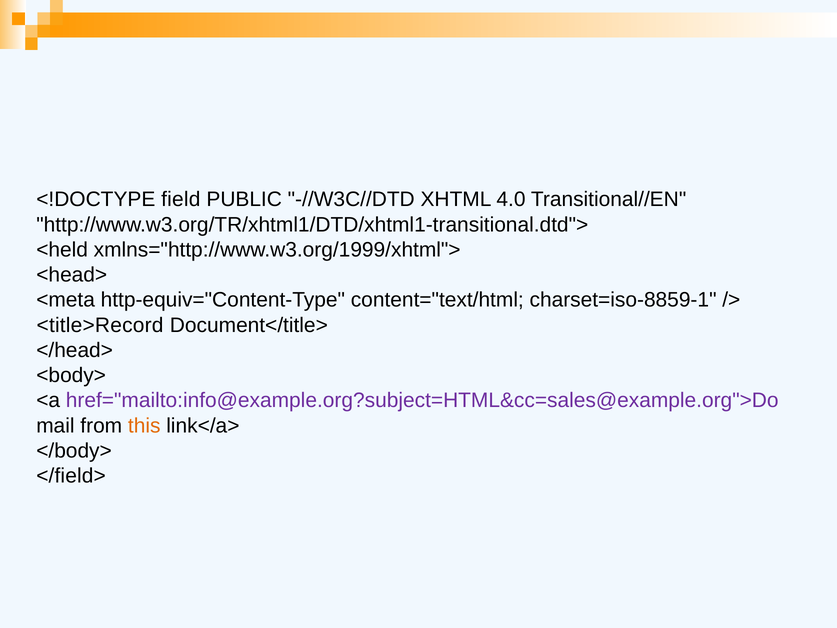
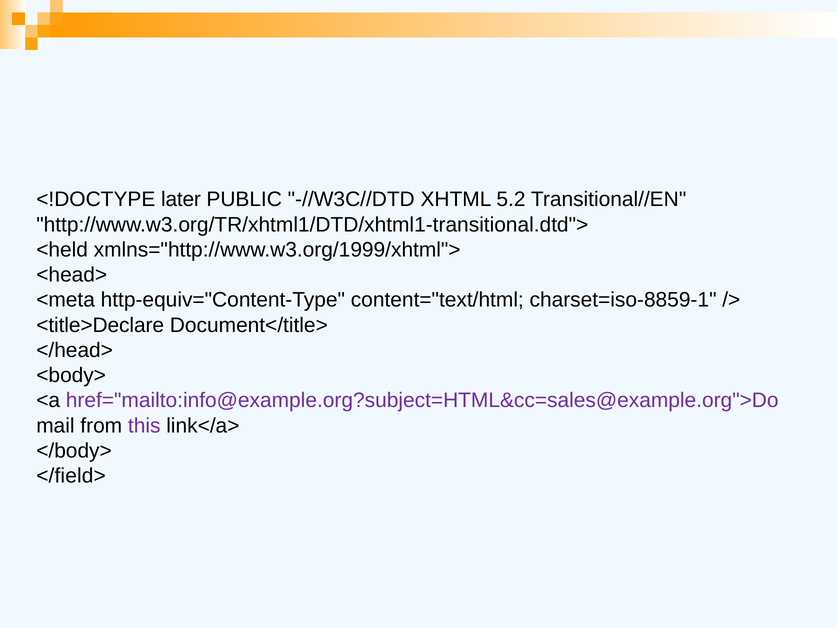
field: field -> later (181, 200)
4.0: 4.0 -> 5.2 (511, 200)
<title>Record: <title>Record -> <title>Declare (100, 325)
this colour: orange -> purple (144, 426)
